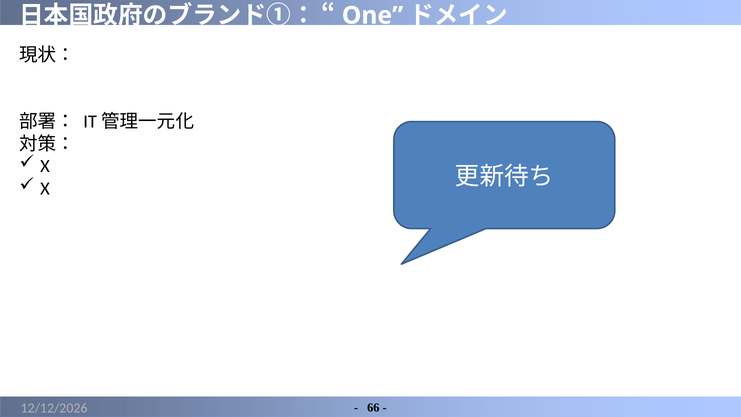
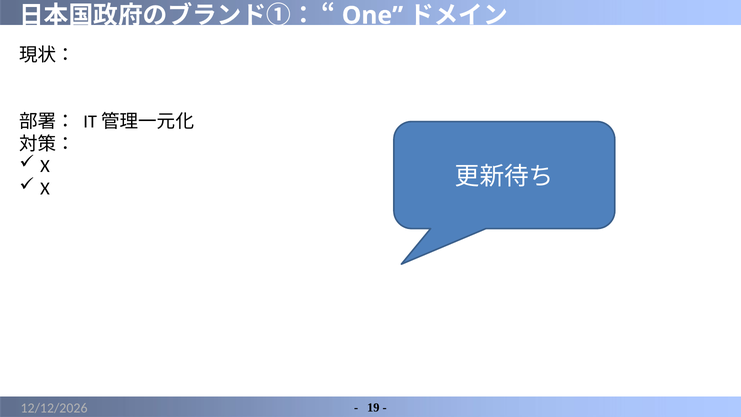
66: 66 -> 19 (373, 407)
